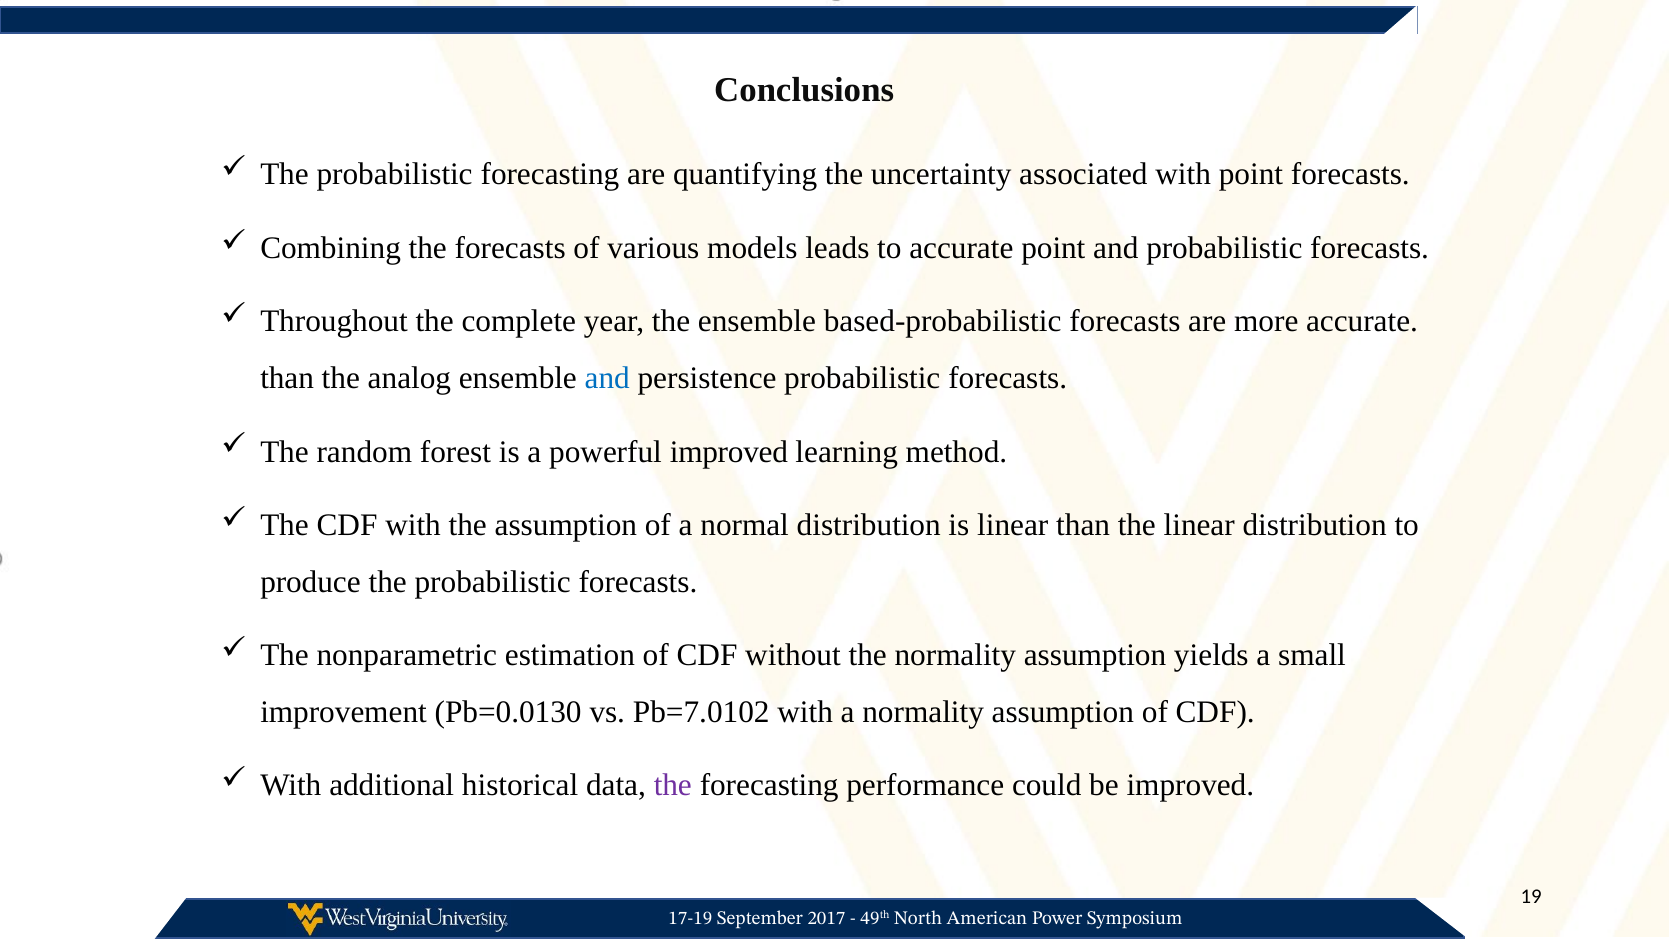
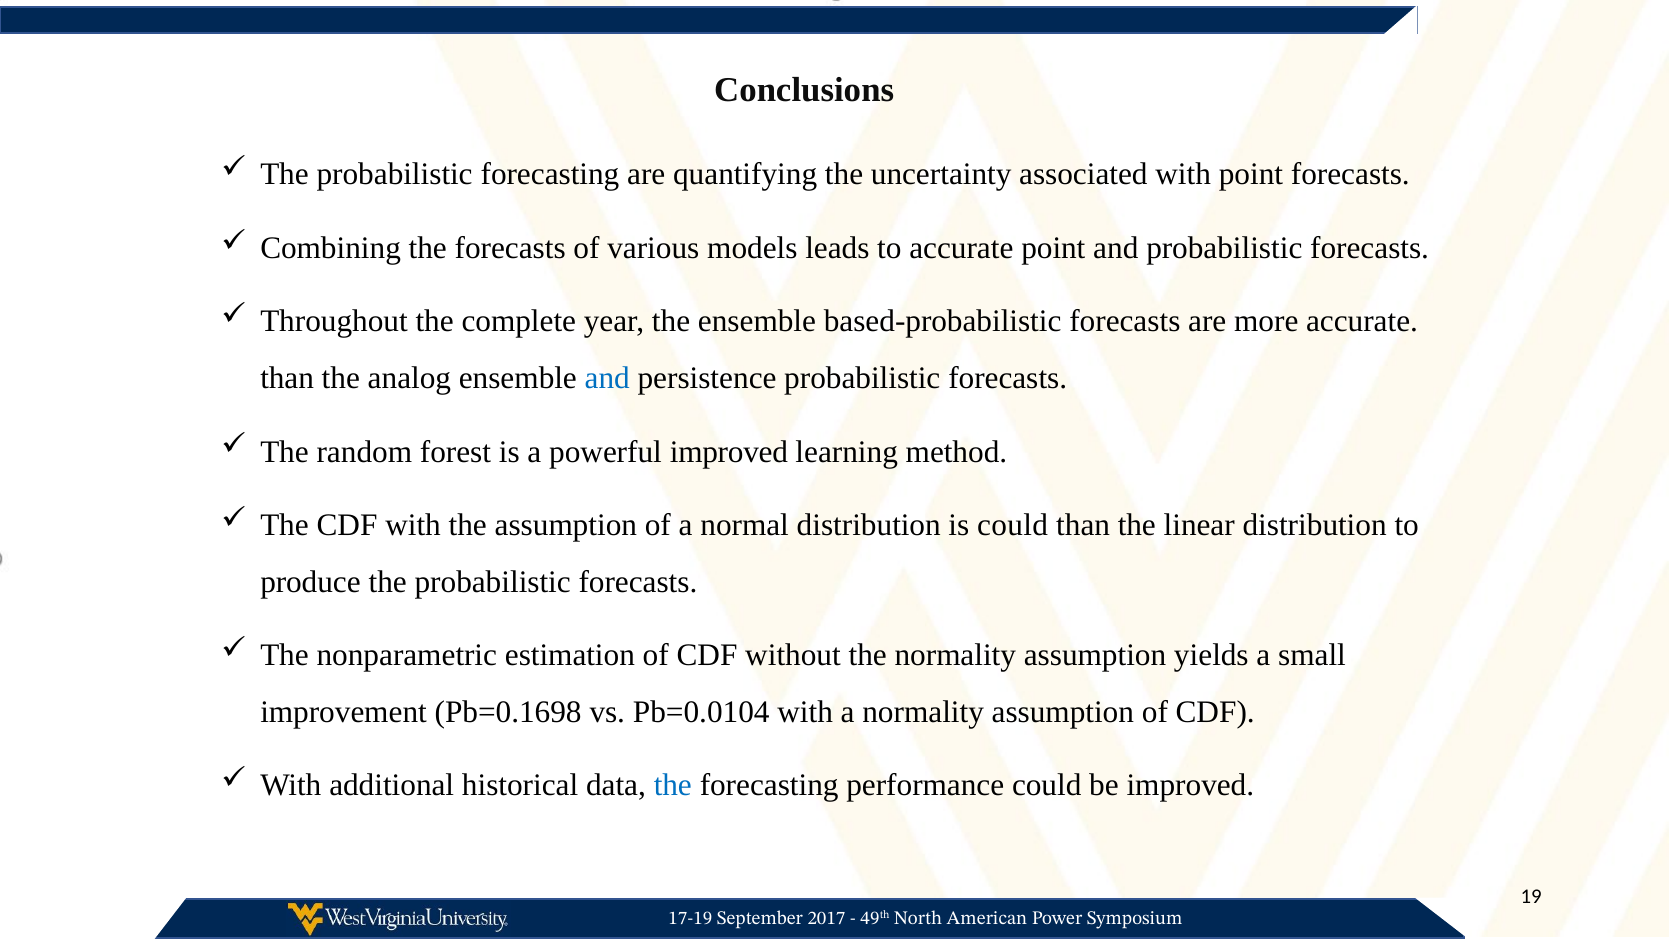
is linear: linear -> could (1013, 525)
Pb=0.0130: Pb=0.0130 -> Pb=0.1698 (508, 712)
Pb=7.0102: Pb=7.0102 -> Pb=0.0104 (701, 712)
the colour: purple -> blue (673, 785)
